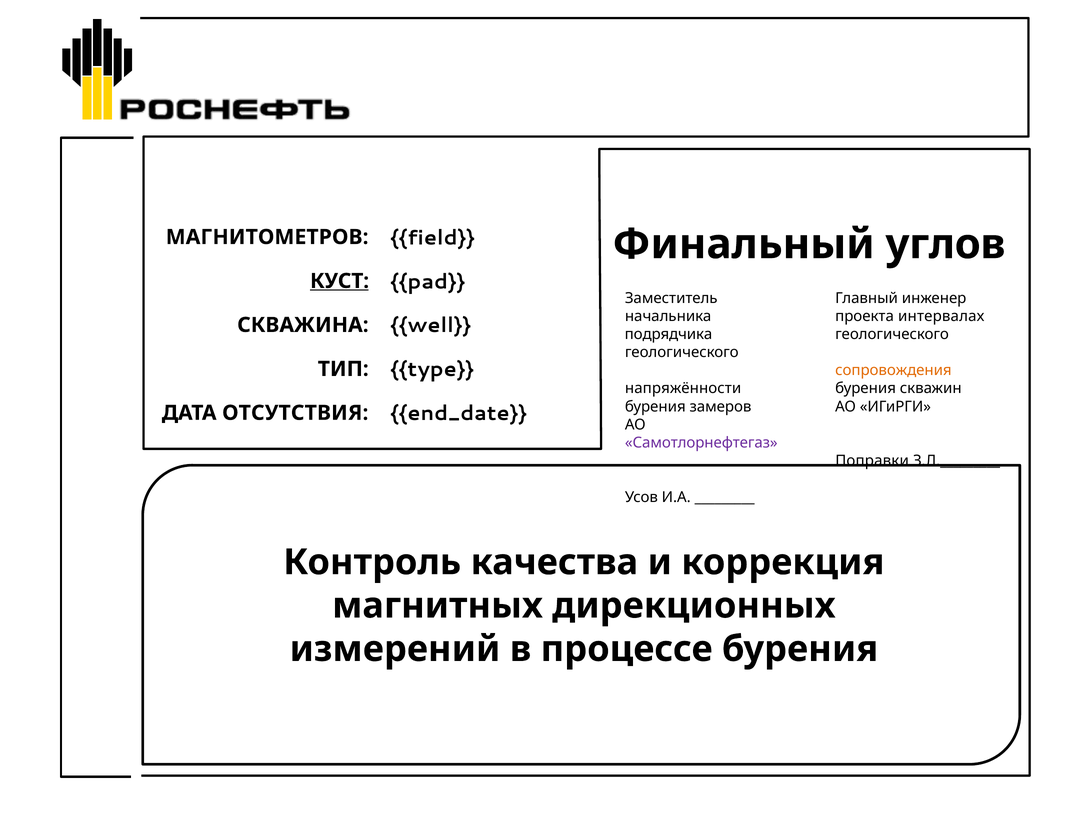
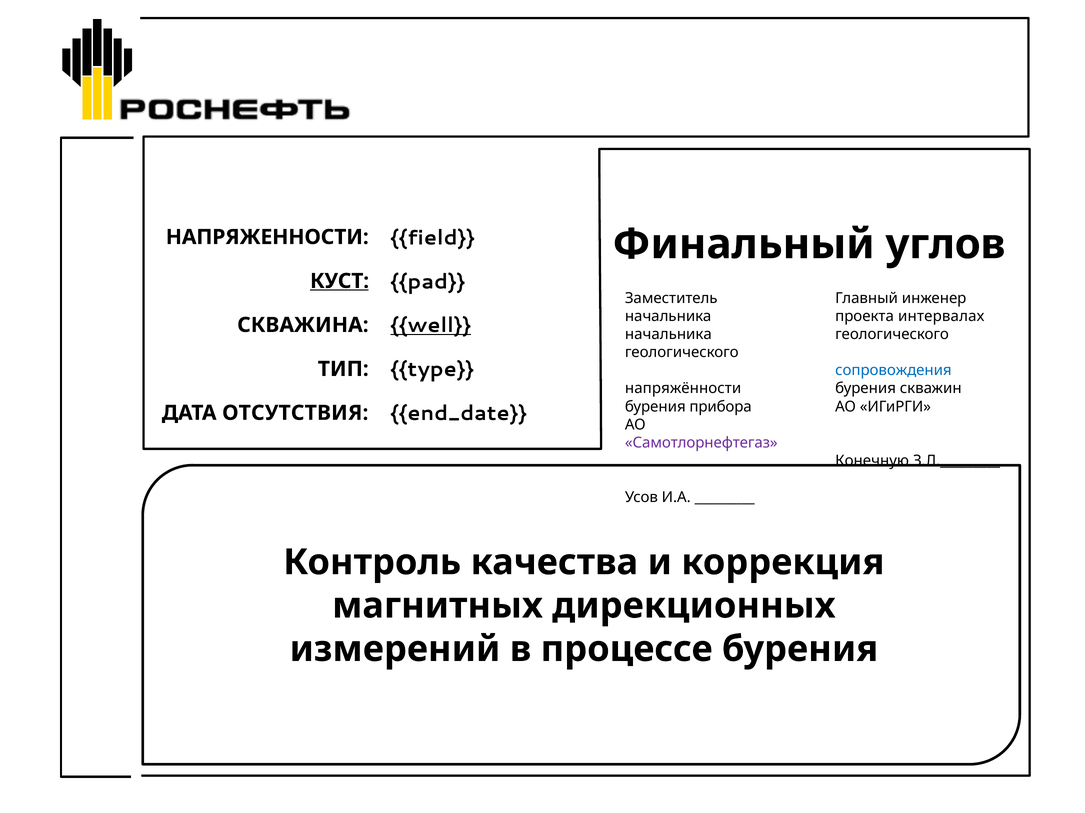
МАГНИТОМЕТРОВ: МАГНИТОМЕТРОВ -> НАПРЯЖЕННОСТИ (267, 237)
well underline: none -> present (431, 326)
подрядчика: подрядчика -> начальника (668, 335)
сопровождения colour: orange -> blue (893, 371)
замеров: замеров -> прибора (721, 407)
Поправки: Поправки -> Конечную (872, 461)
